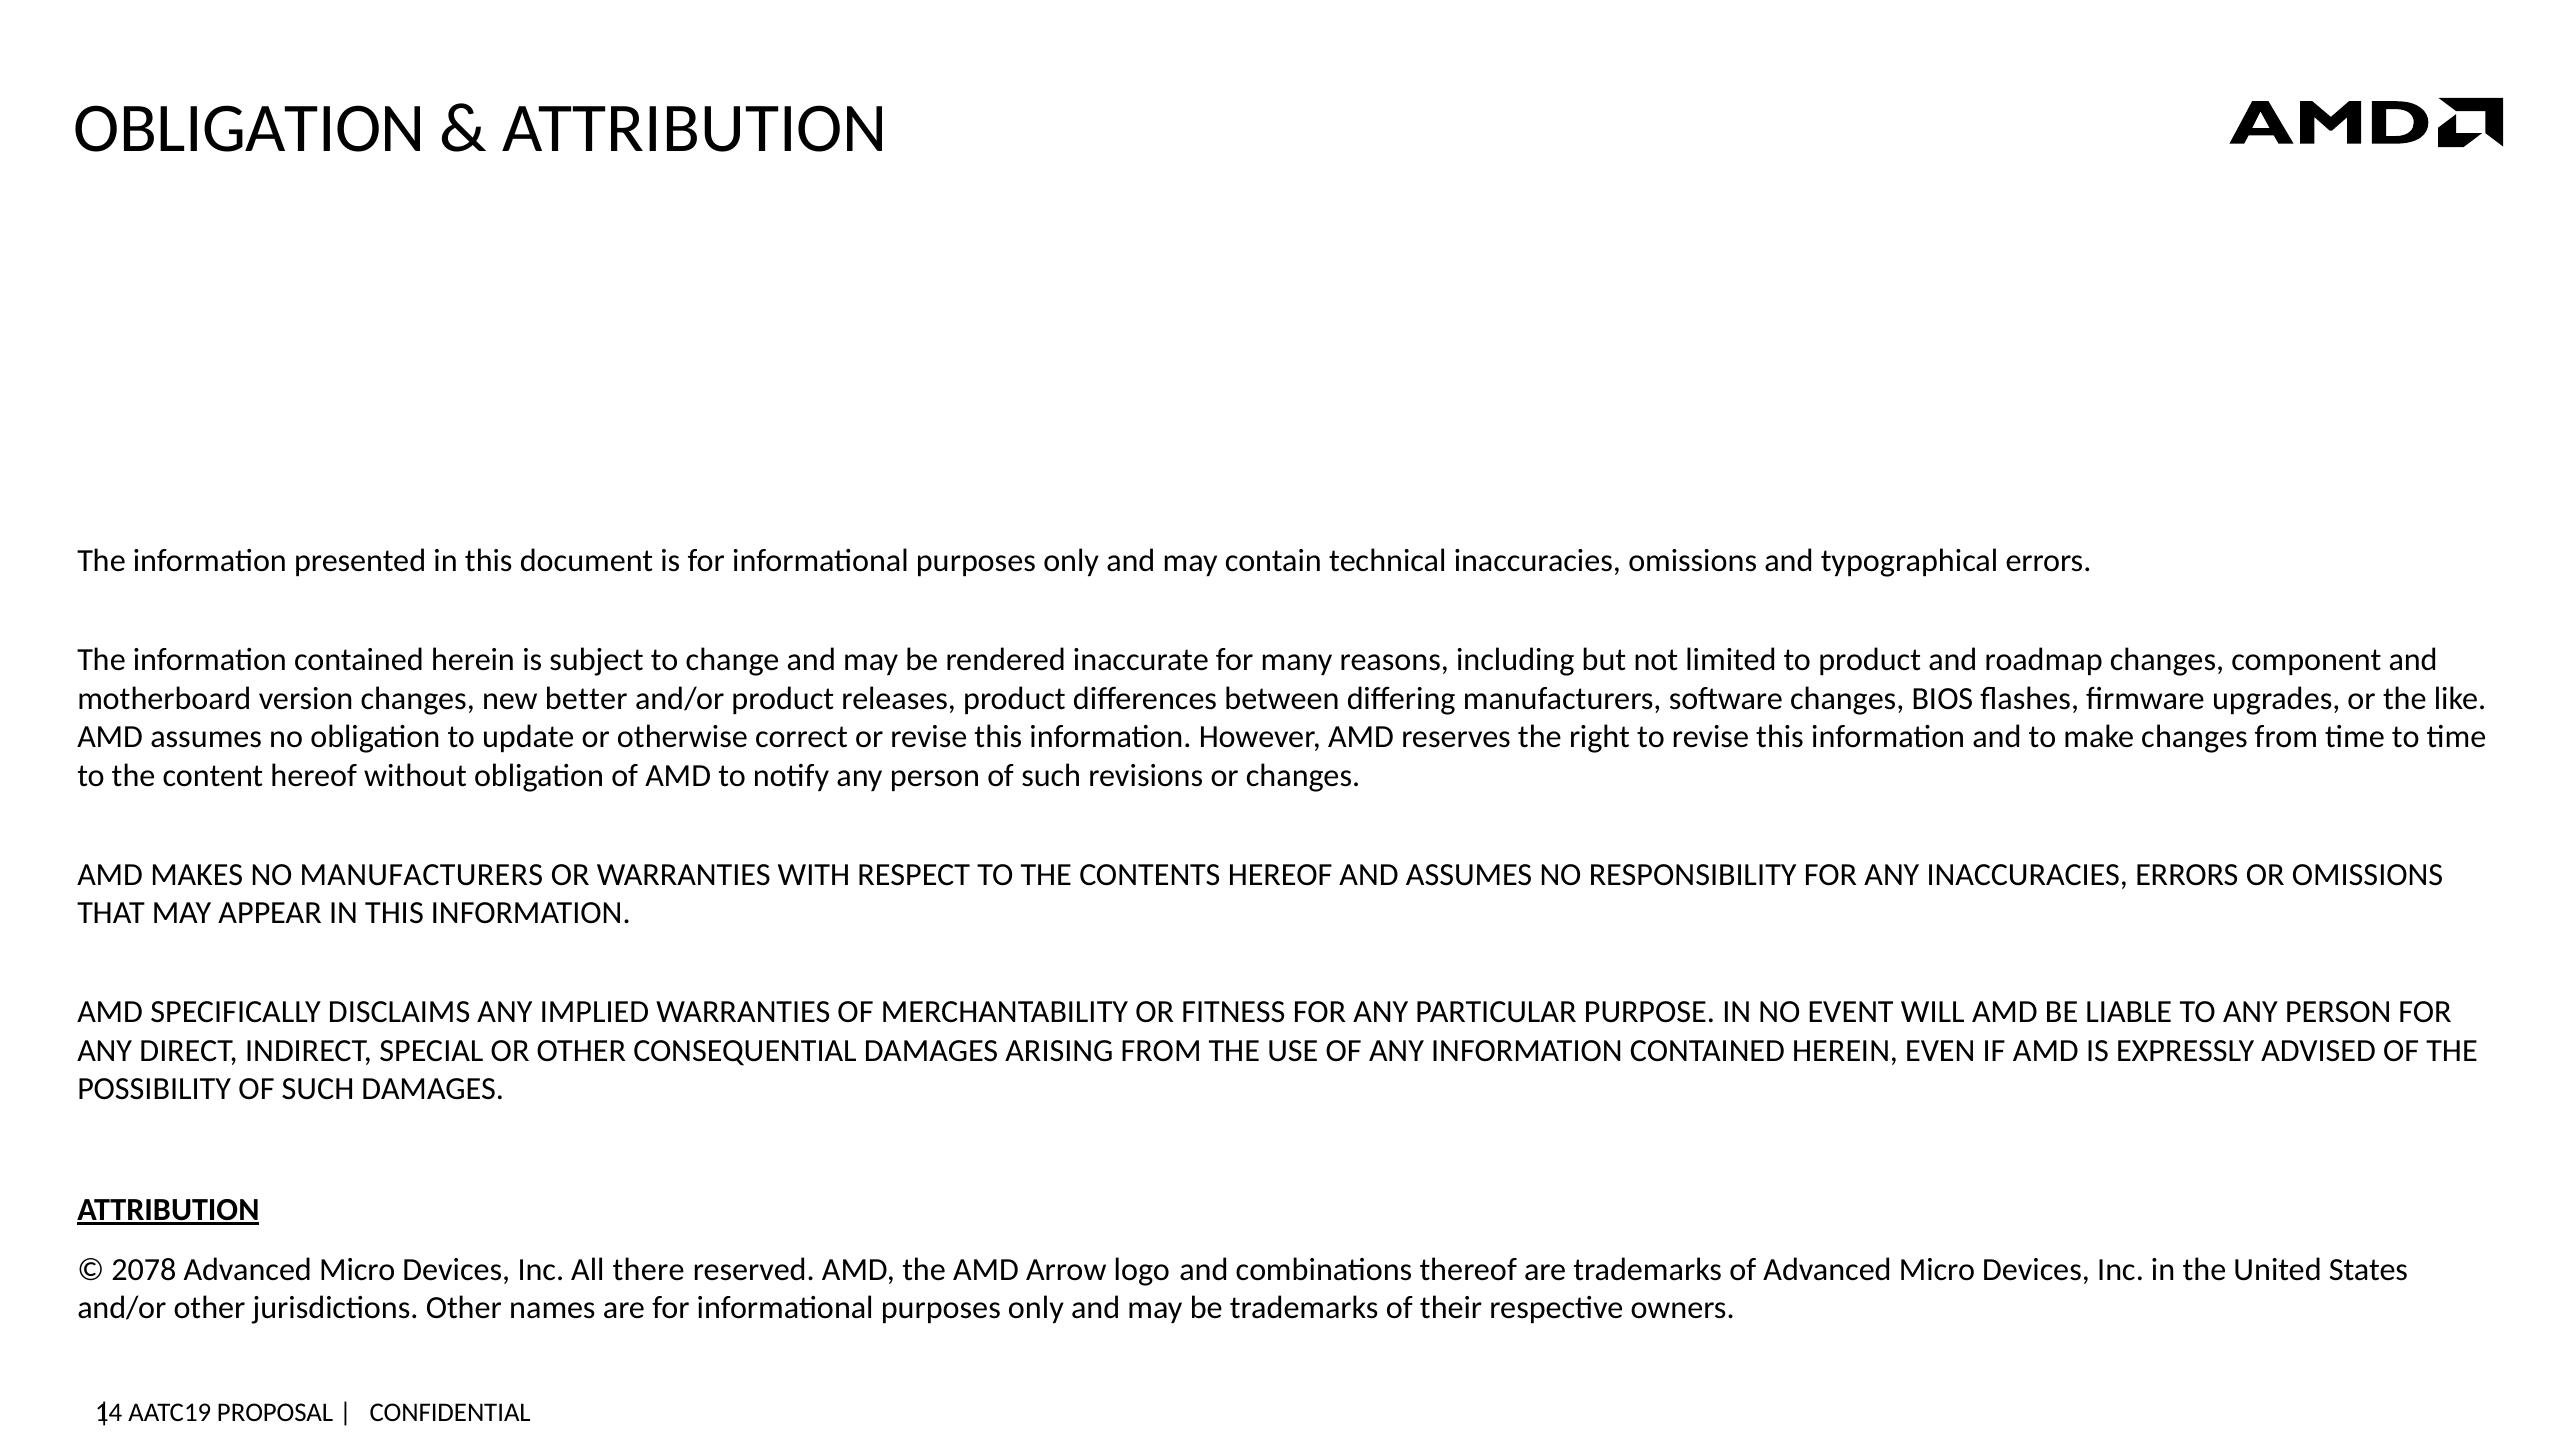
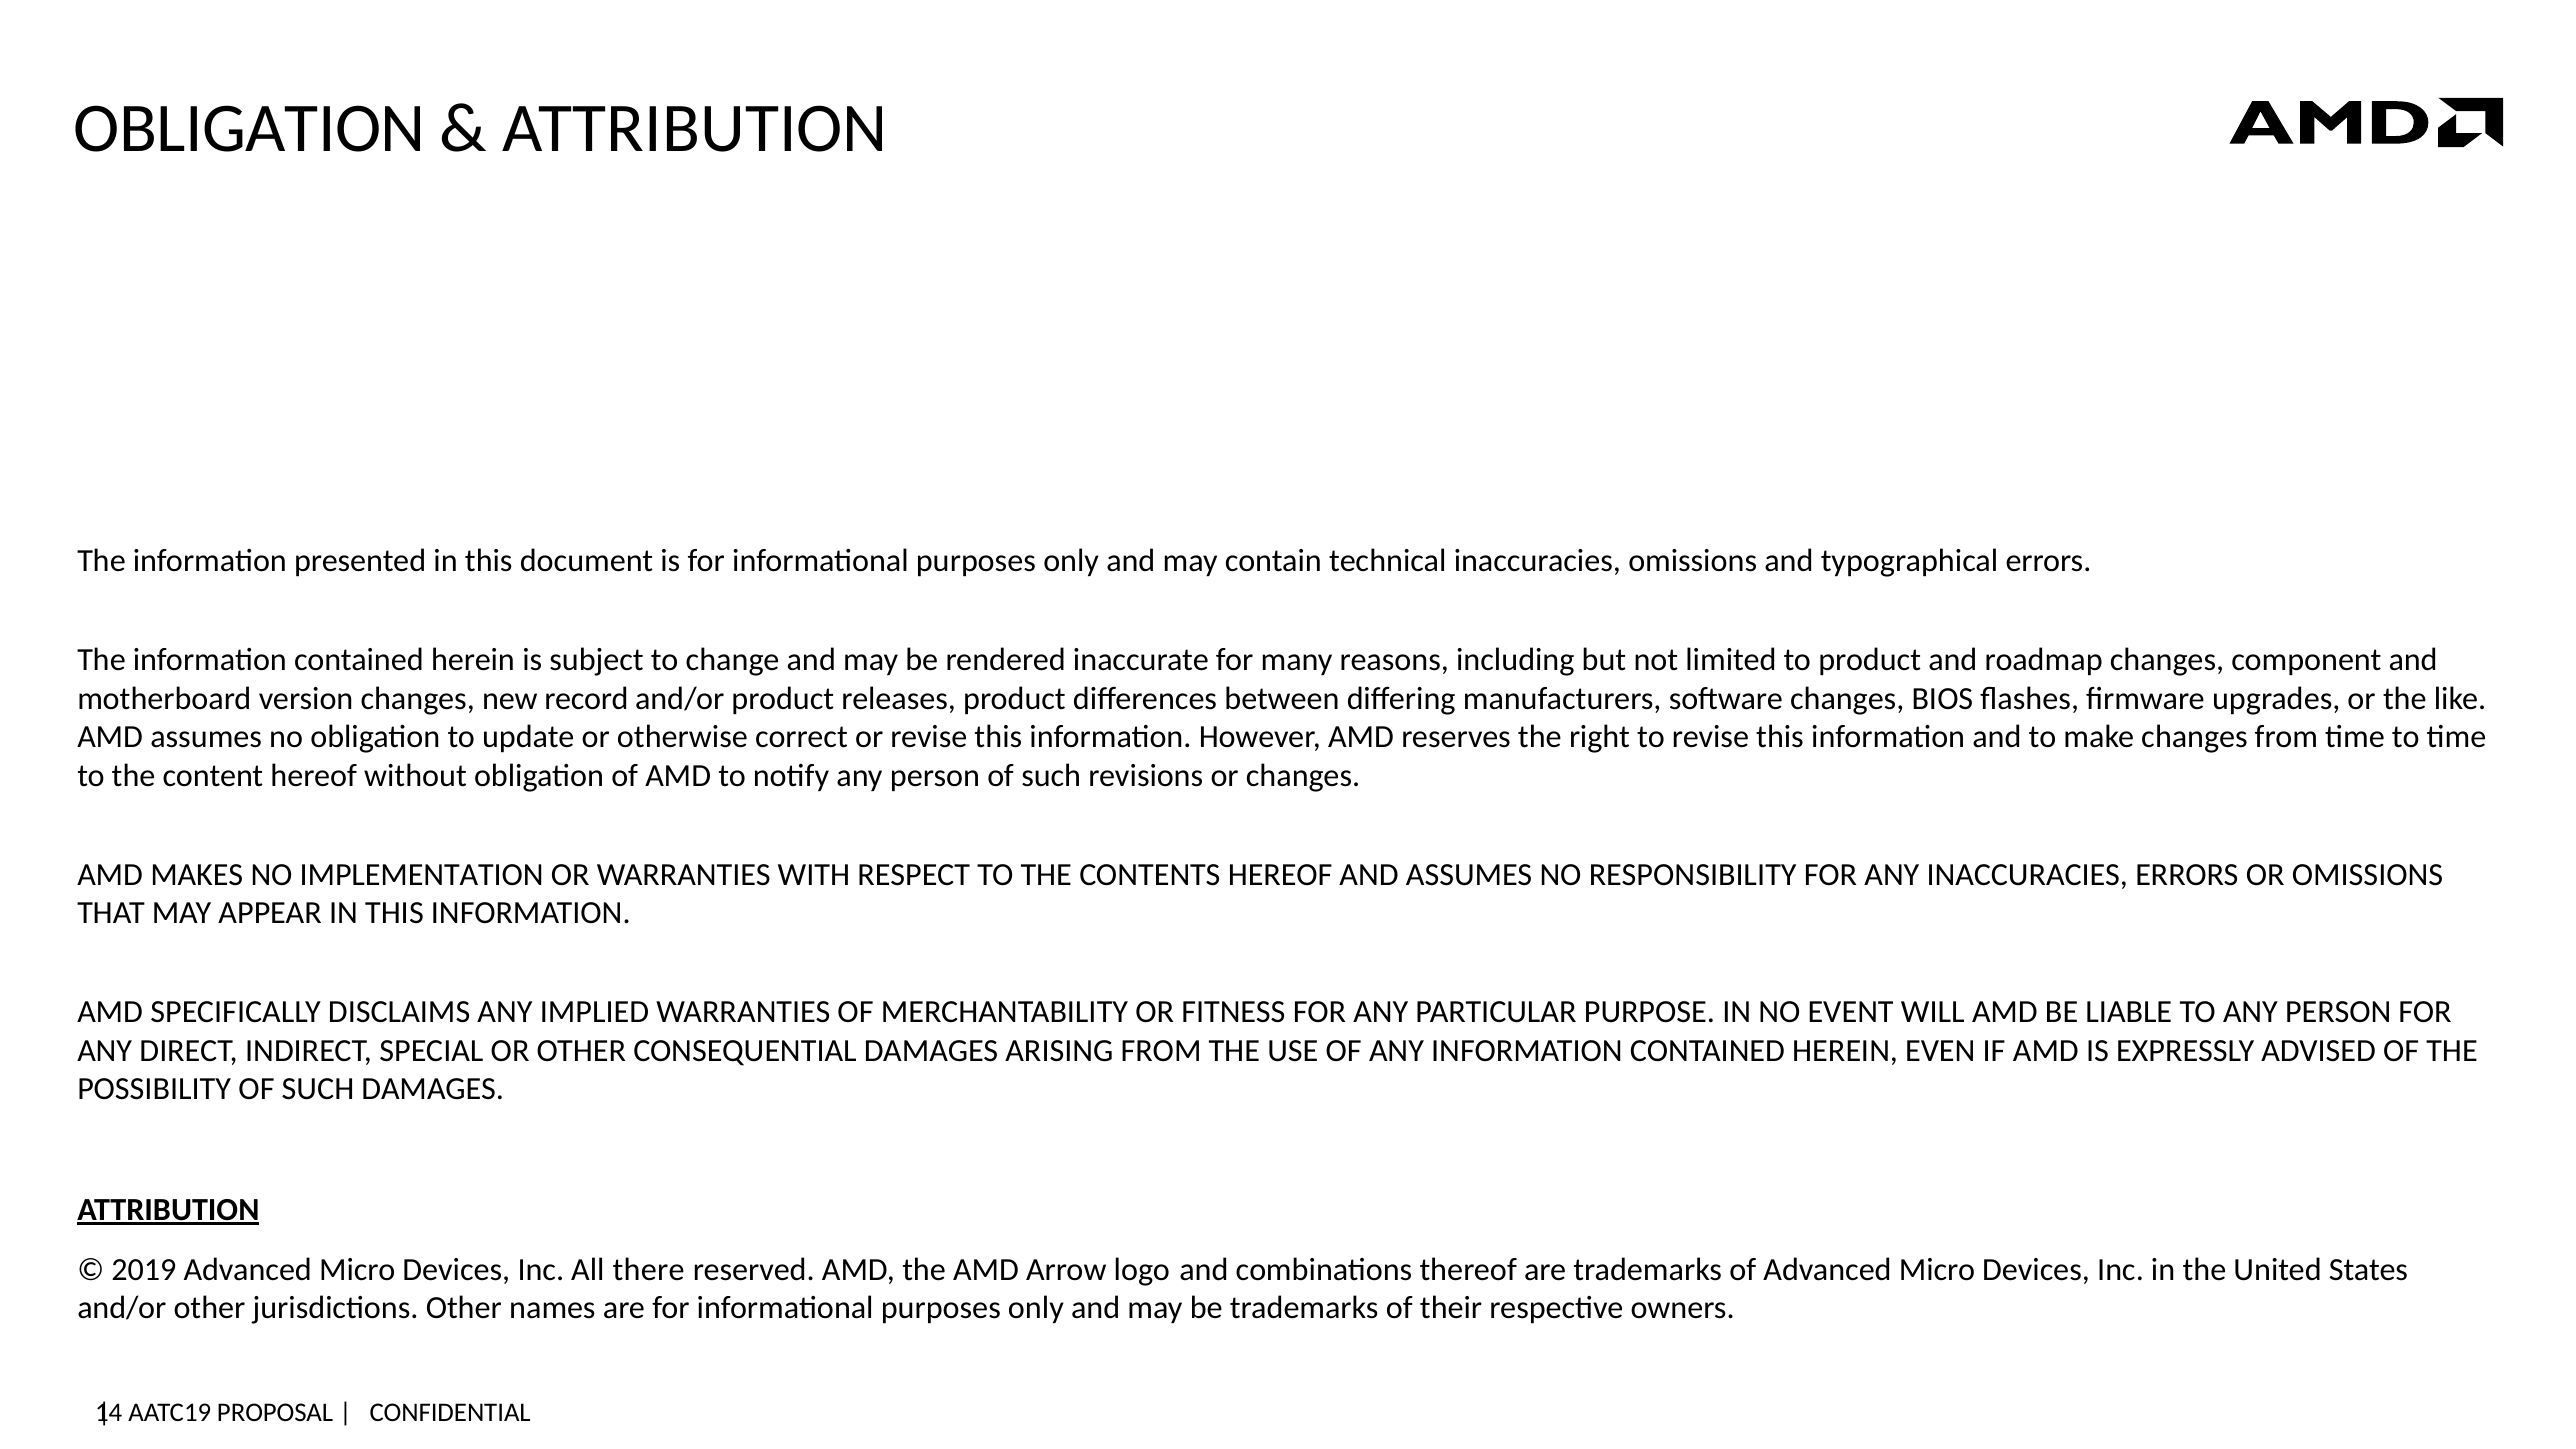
better: better -> record (586, 699)
NO MANUFACTURERS: MANUFACTURERS -> IMPLEMENTATION (422, 875)
2078: 2078 -> 2019 (144, 1270)
